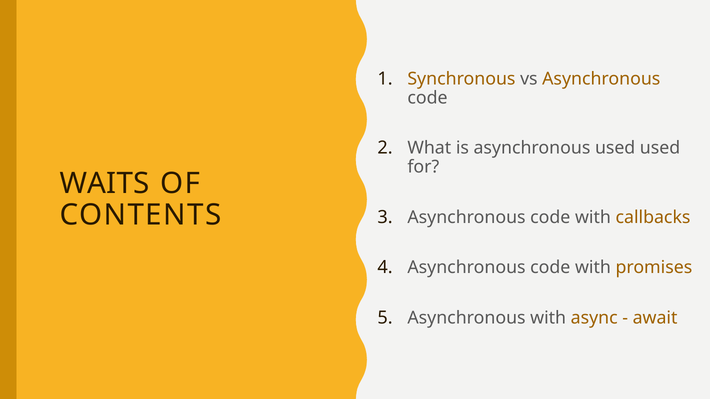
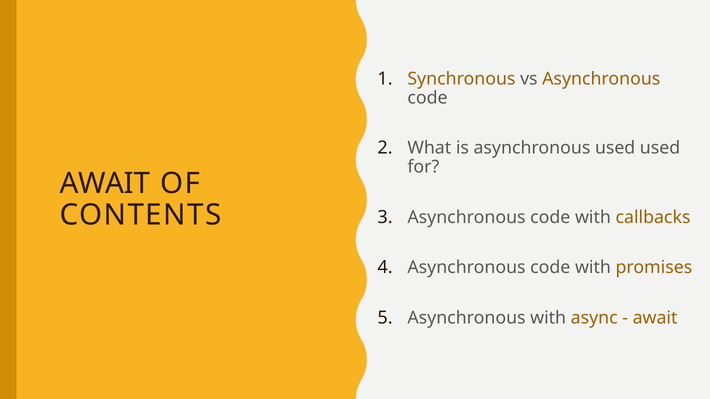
WAITS: WAITS -> AWAIT (105, 184)
